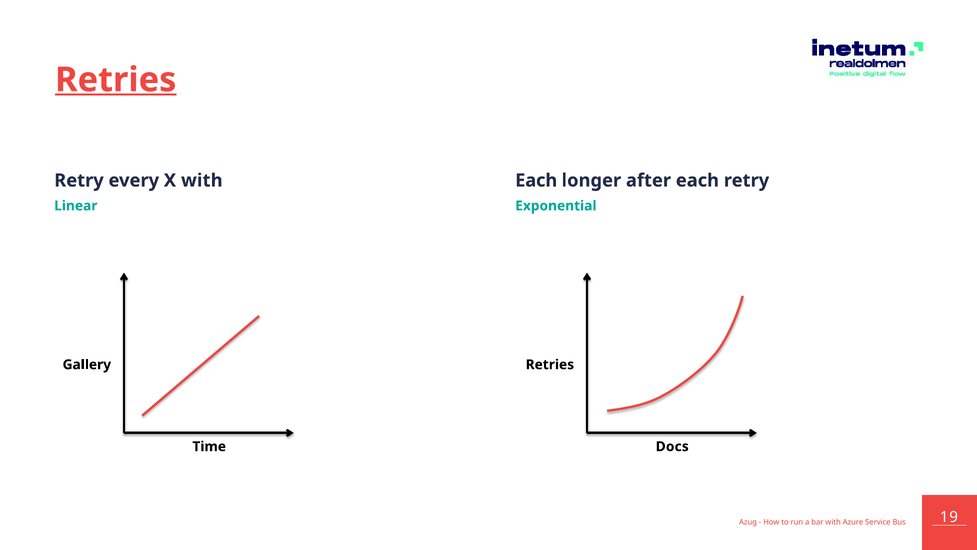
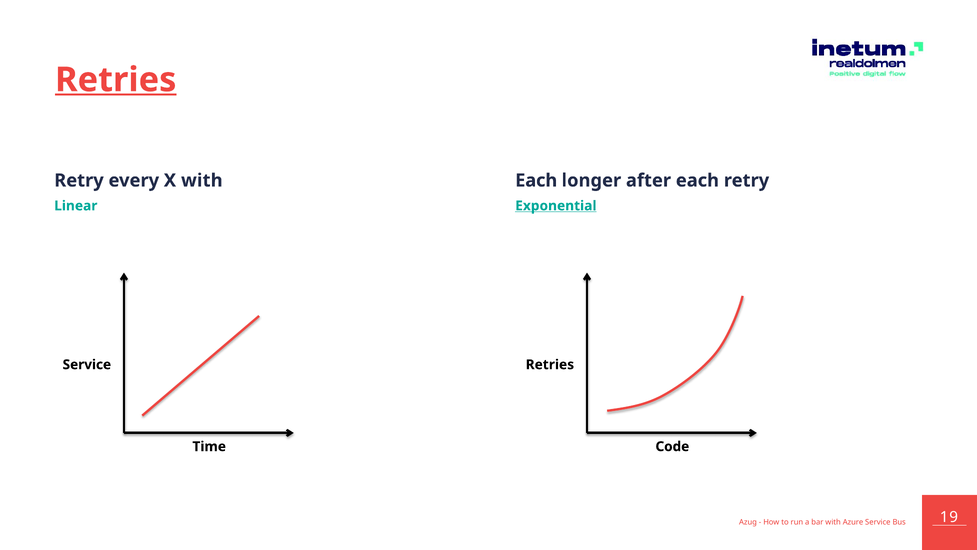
Exponential underline: none -> present (556, 206)
Gallery: Gallery -> Service (87, 364)
Docs: Docs -> Code (672, 446)
